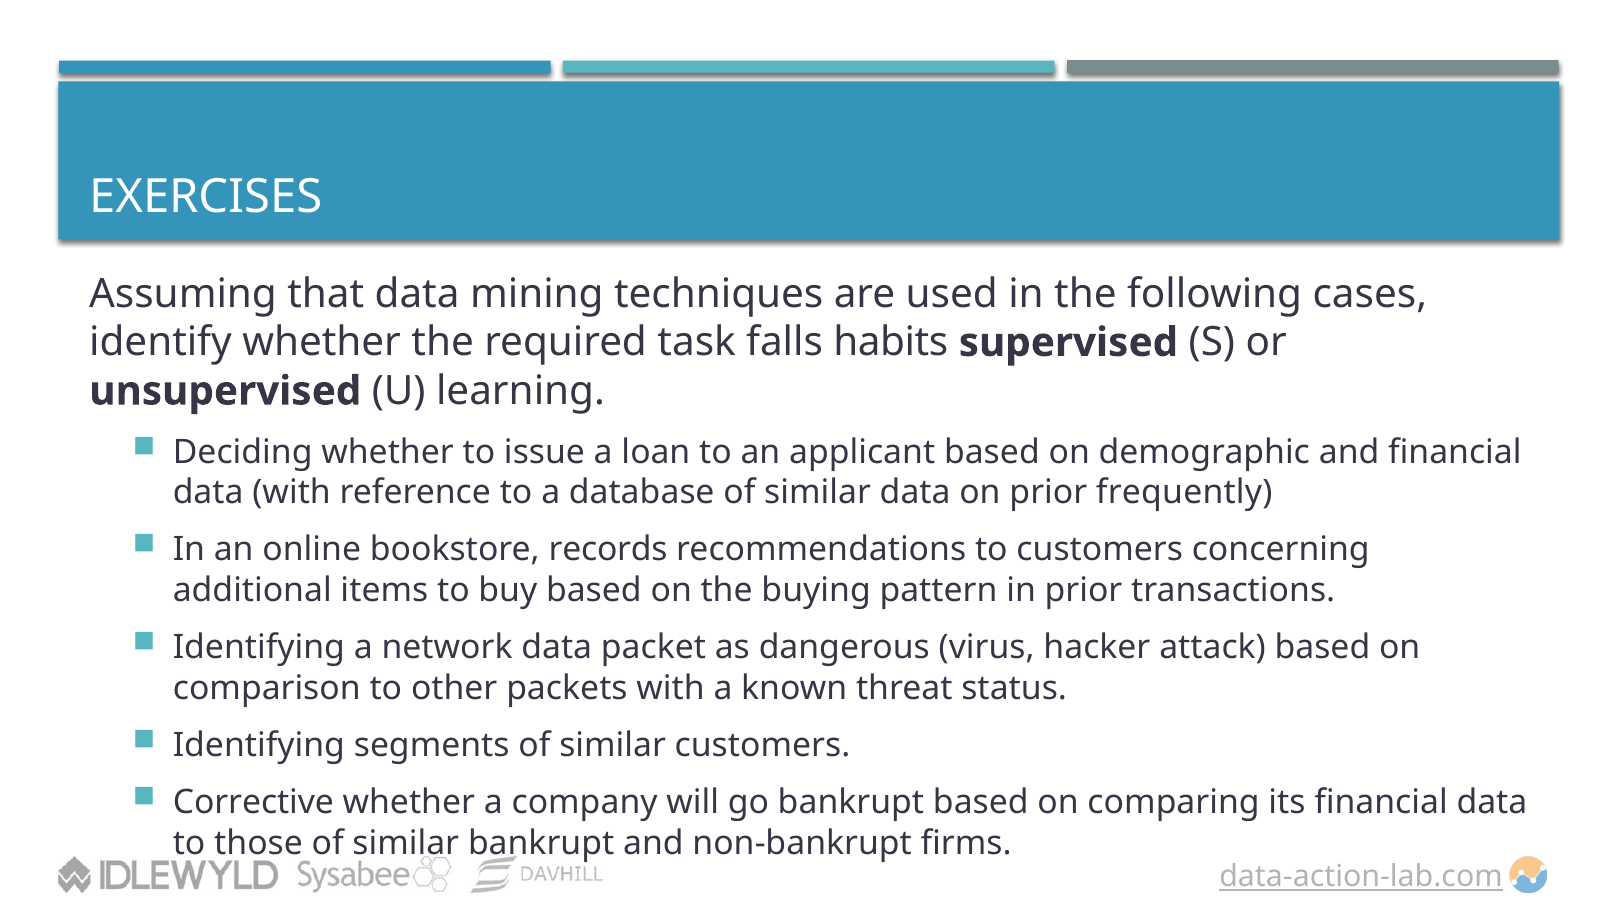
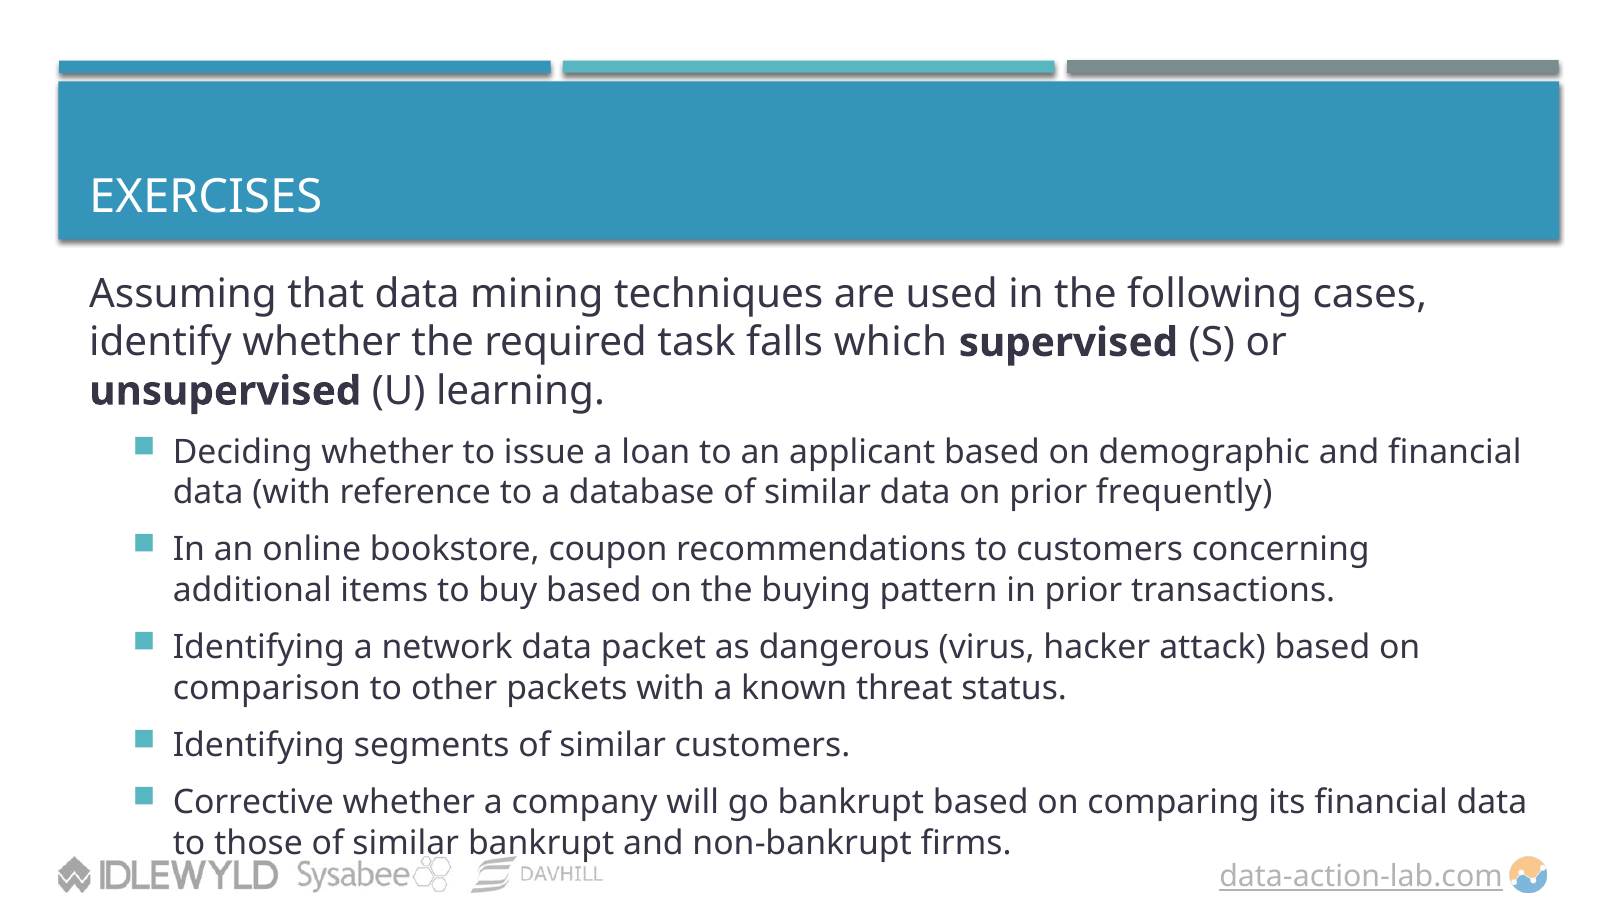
habits: habits -> which (890, 343)
records: records -> coupon (608, 550)
